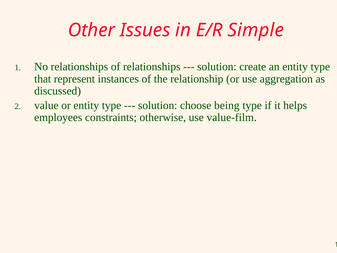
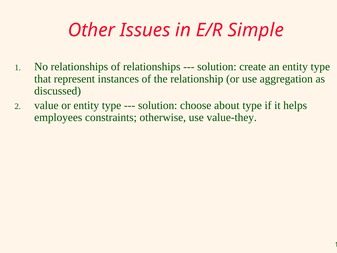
being: being -> about (227, 105)
value-film: value-film -> value-they (232, 117)
